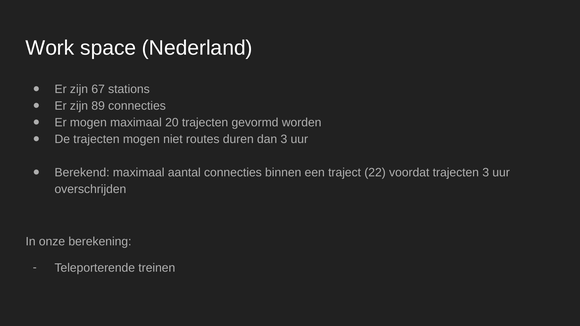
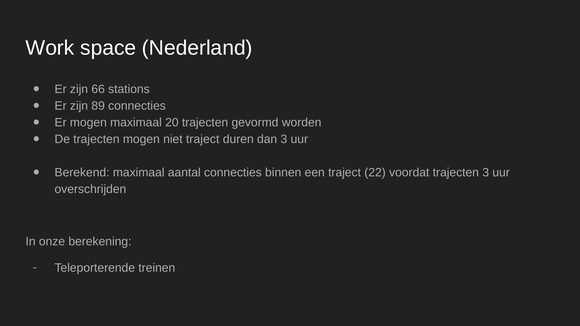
67: 67 -> 66 (98, 89)
niet routes: routes -> traject (203, 139)
